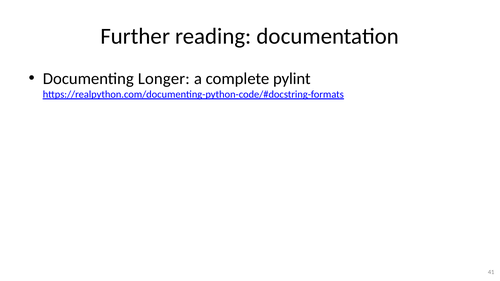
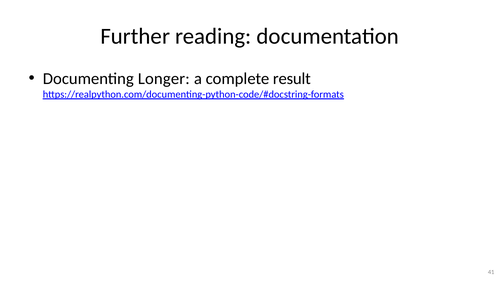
pylint: pylint -> result (292, 79)
